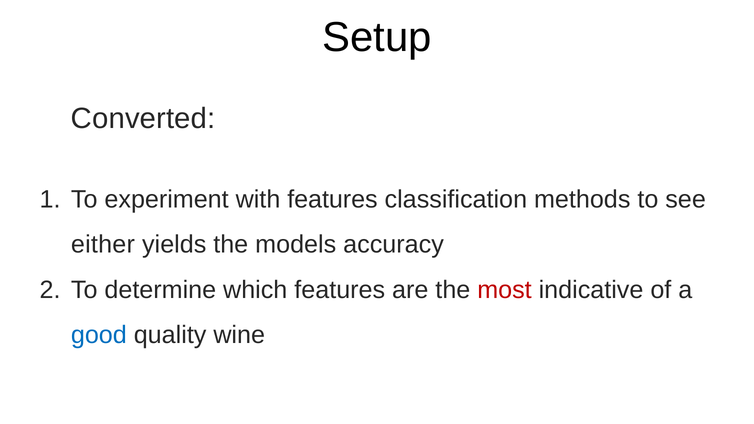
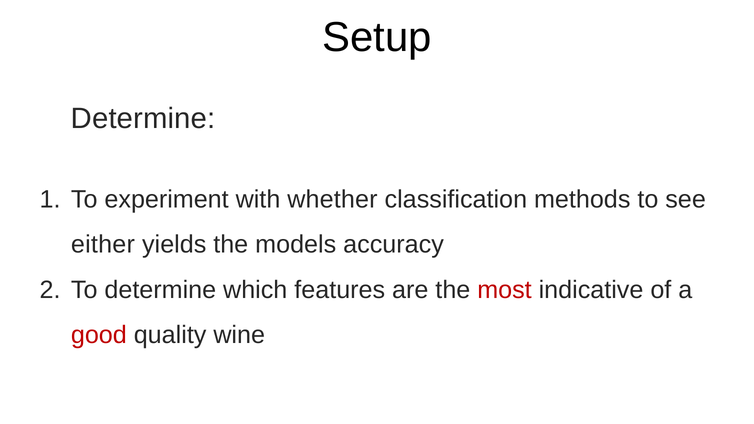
Converted: Converted -> Determine (143, 119)
with features: features -> whether (332, 199)
good colour: blue -> red (99, 335)
